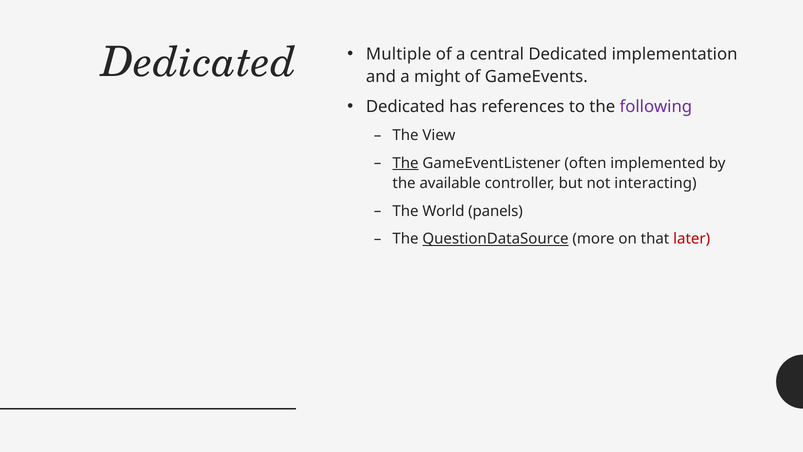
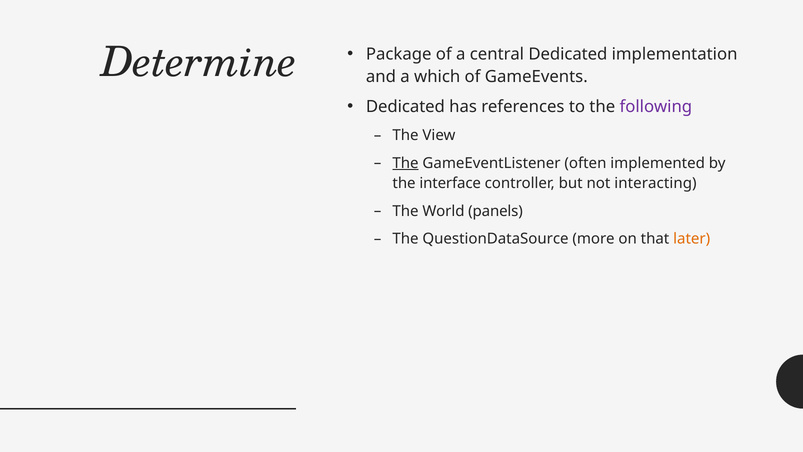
Dedicated: Dedicated -> Determine (199, 62)
Multiple: Multiple -> Package (399, 54)
might: might -> which (437, 77)
available: available -> interface (450, 183)
QuestionDataSource underline: present -> none (496, 239)
later colour: red -> orange (692, 239)
